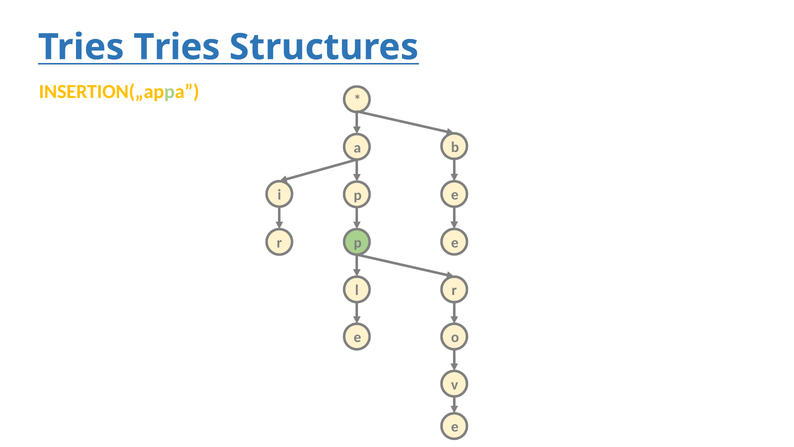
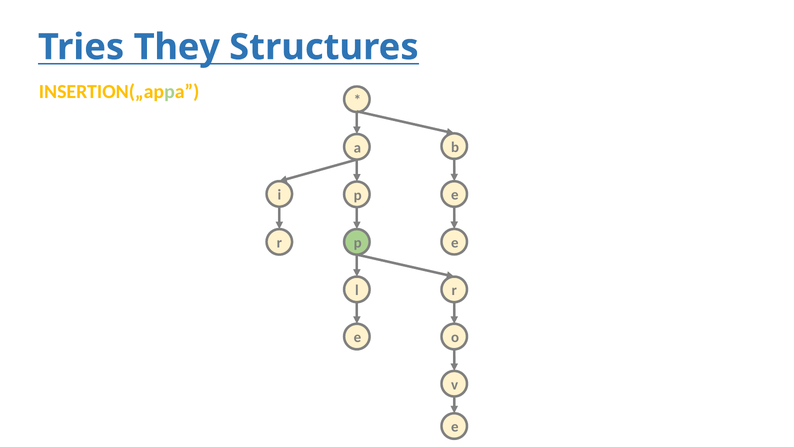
Tries Tries: Tries -> They (177, 47)
